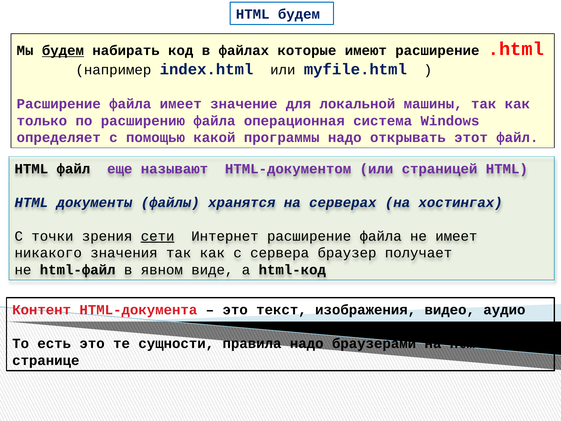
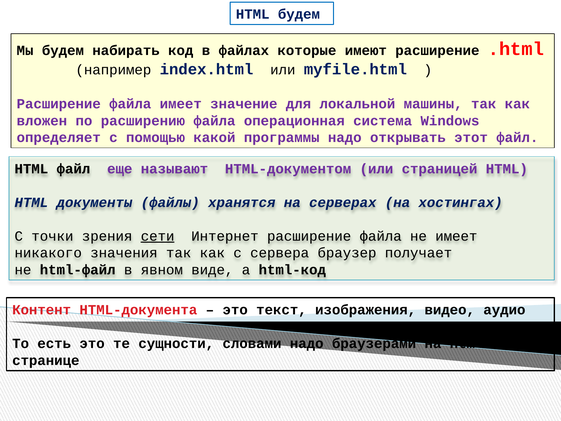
будем underline: present -> none (63, 51)
только: только -> вложен (42, 121)
правила: правила -> словами (252, 343)
